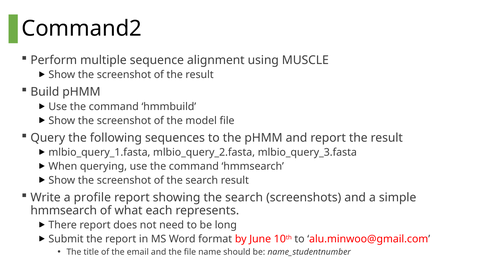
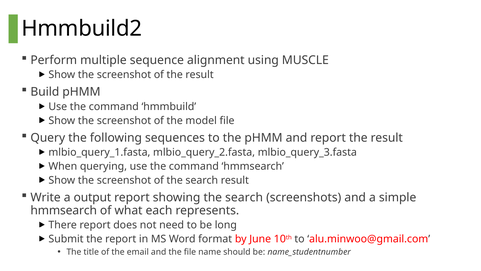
Command2: Command2 -> Hmmbuild2 (82, 29)
profile: profile -> output (92, 197)
